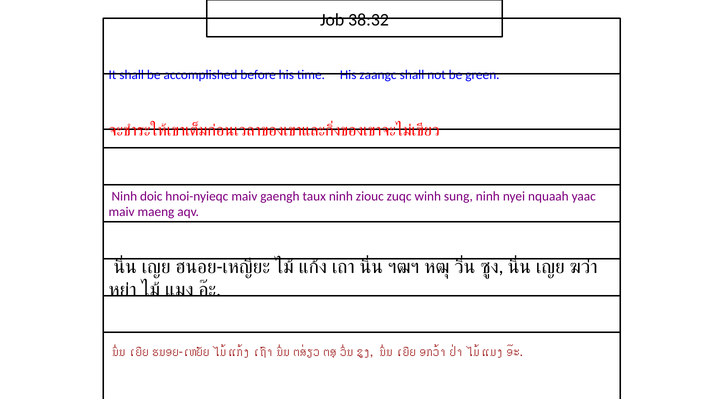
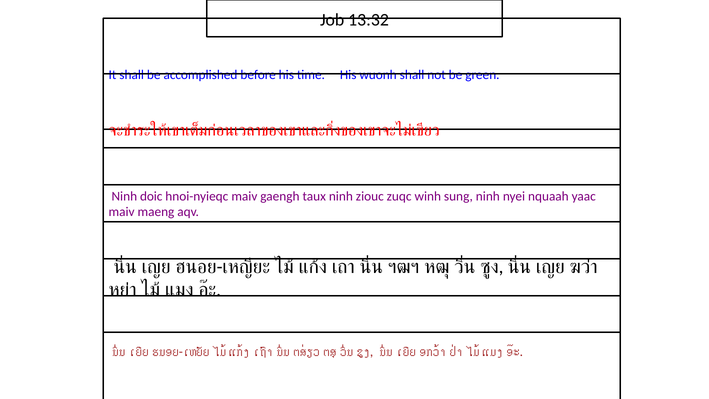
38:32: 38:32 -> 13:32 (369, 20)
zaangc: zaangc -> wuonh (378, 75)
